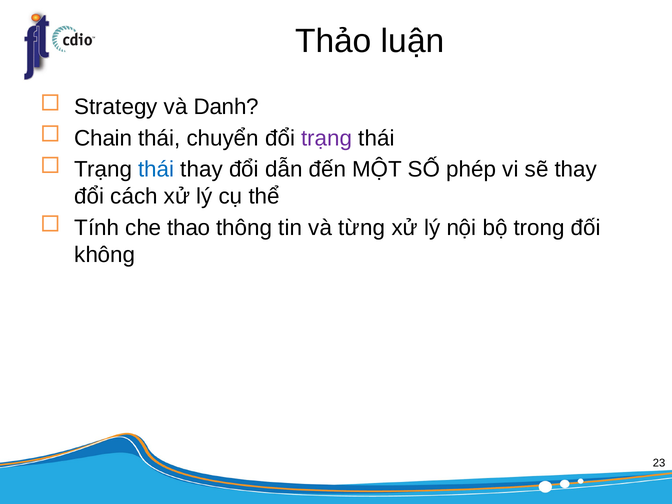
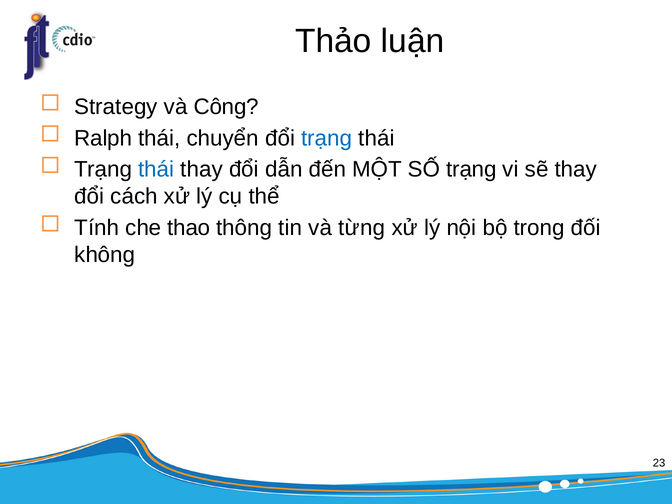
Danh: Danh -> Công (226, 107)
Chain: Chain -> Ralph (103, 138)
trạng colour: purple -> blue (327, 138)
SỐ phép: phép -> trạng (471, 170)
